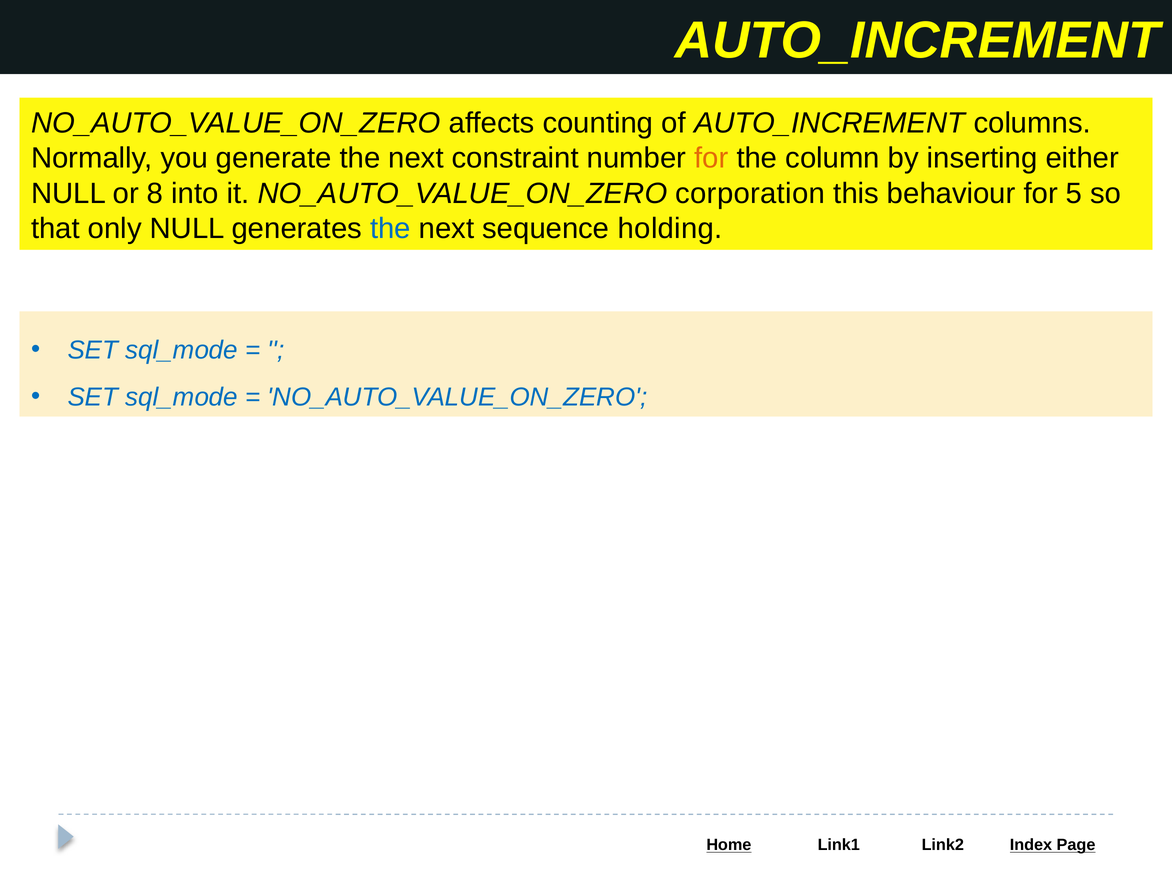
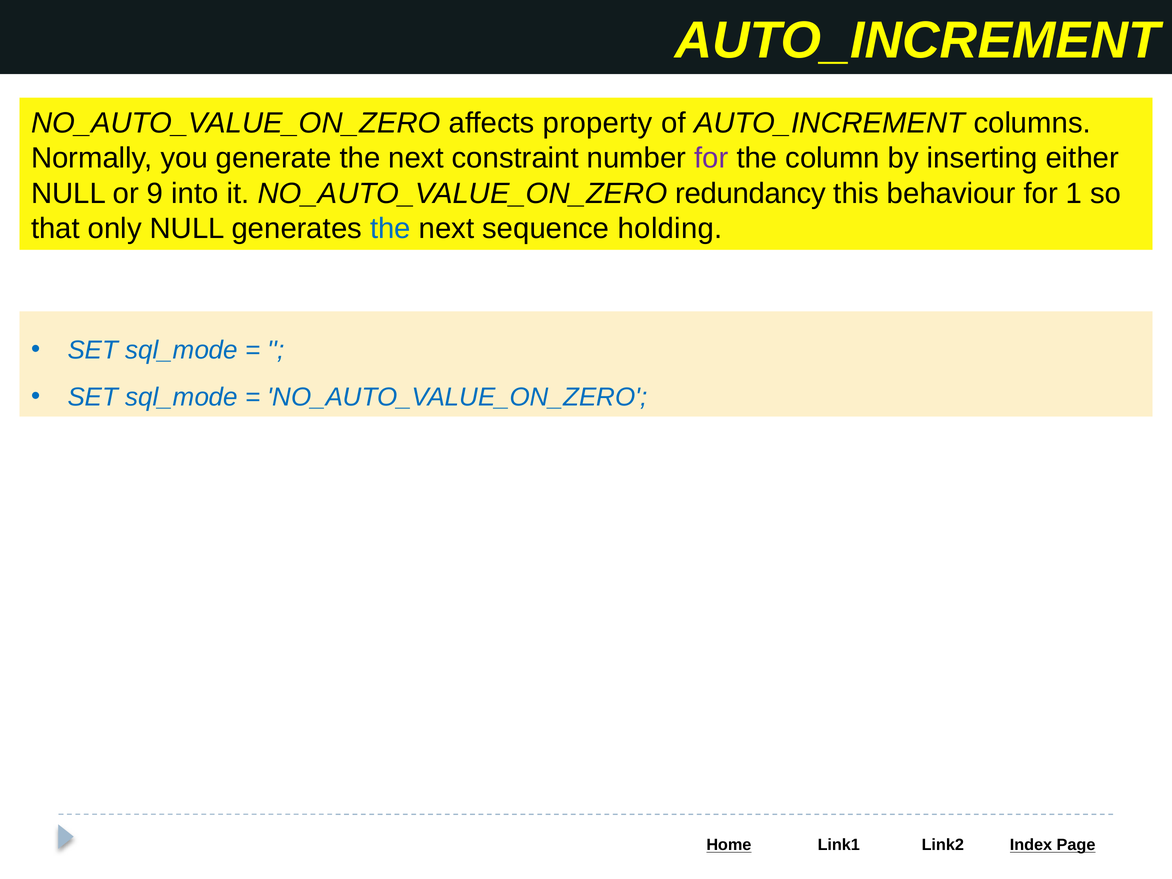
counting: counting -> property (598, 123)
for colour: orange -> purple (711, 158)
8: 8 -> 9 (155, 193)
corporation: corporation -> redundancy (750, 193)
5: 5 -> 1 (1074, 193)
